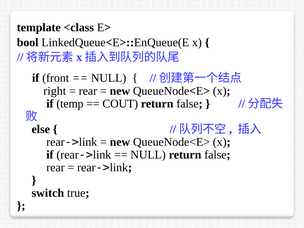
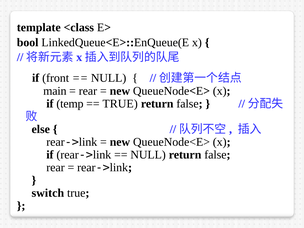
right: right -> main (55, 91)
COUT: COUT -> TRUE (120, 104)
